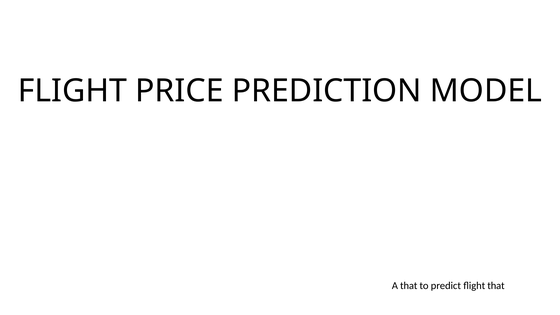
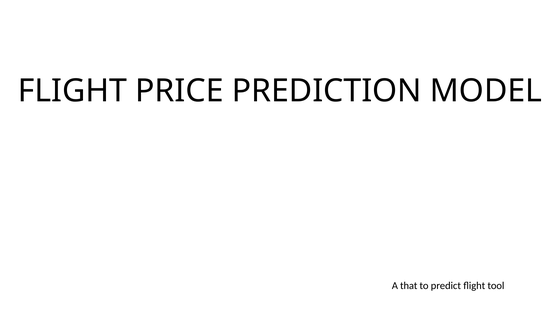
flight that: that -> tool (496, 286)
